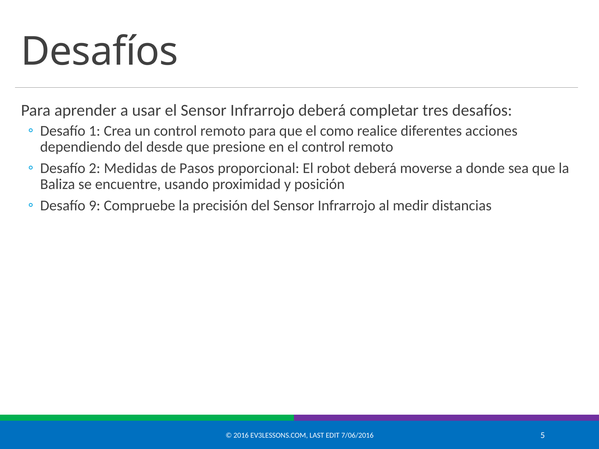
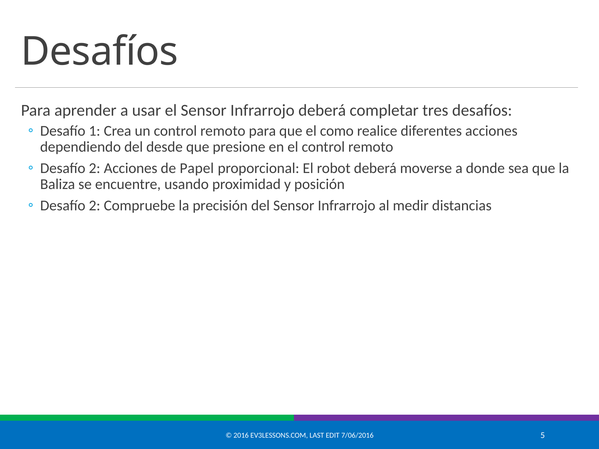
2 Medidas: Medidas -> Acciones (131, 168)
Pasos: Pasos -> Papel (197, 168)
9: 9 -> 2 (95, 206)
